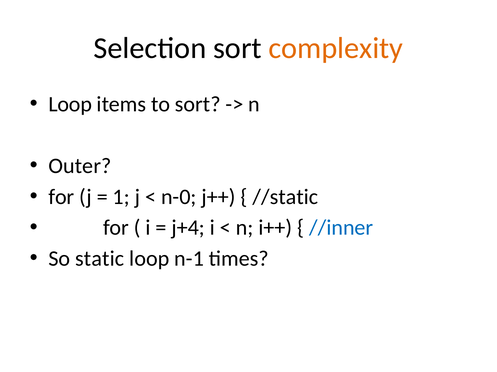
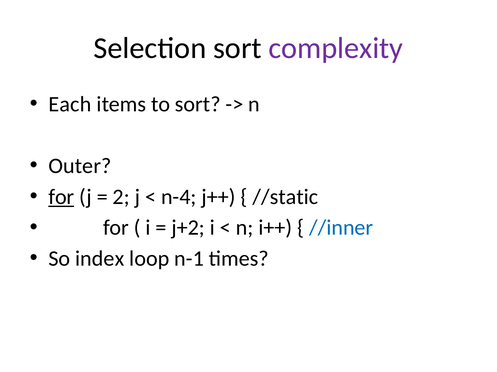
complexity colour: orange -> purple (336, 48)
Loop: Loop -> Each (70, 104)
for underline: none -> present (61, 197)
1: 1 -> 2 (121, 197)
n-0: n-0 -> n-4 (179, 197)
j+4: j+4 -> j+2 (188, 228)
static: static -> index (100, 259)
